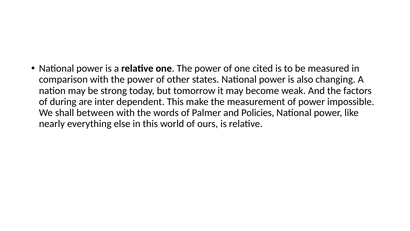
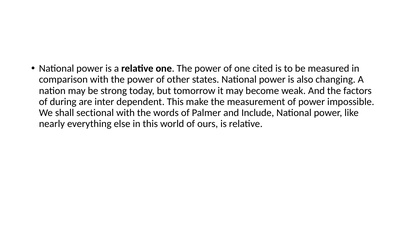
between: between -> sectional (95, 113)
Policies: Policies -> Include (258, 113)
